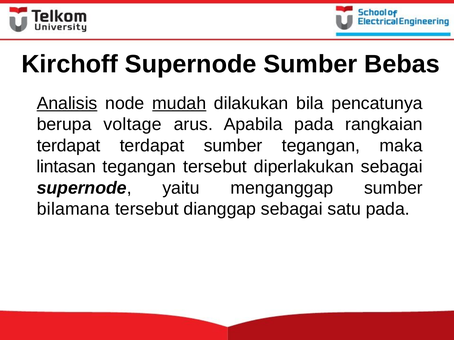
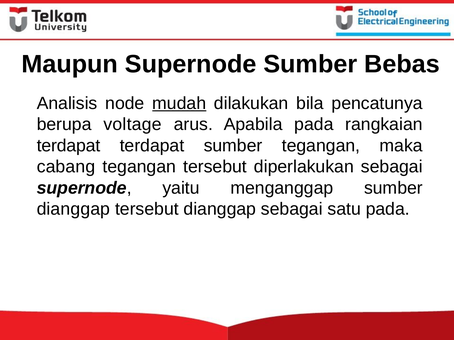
Kirchoff: Kirchoff -> Maupun (70, 64)
Analisis underline: present -> none (67, 103)
lintasan: lintasan -> cabang (66, 167)
bilamana: bilamana -> dianggap (73, 209)
